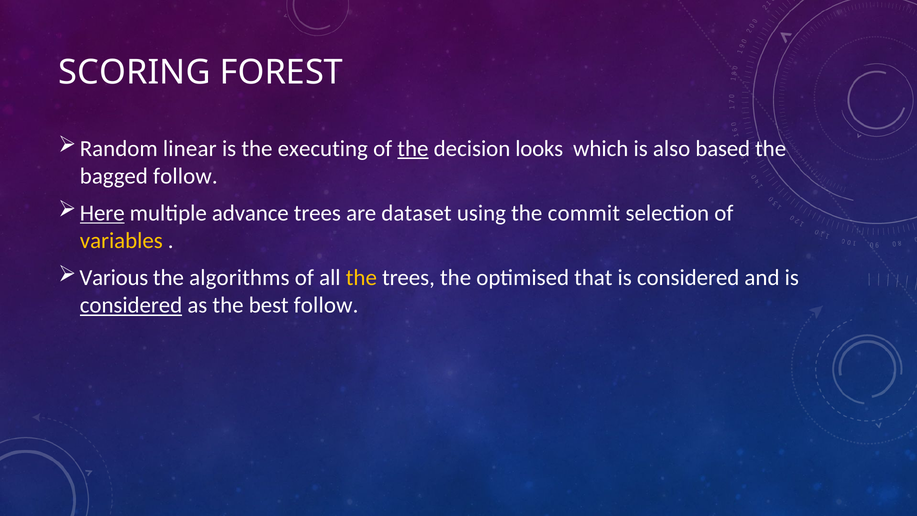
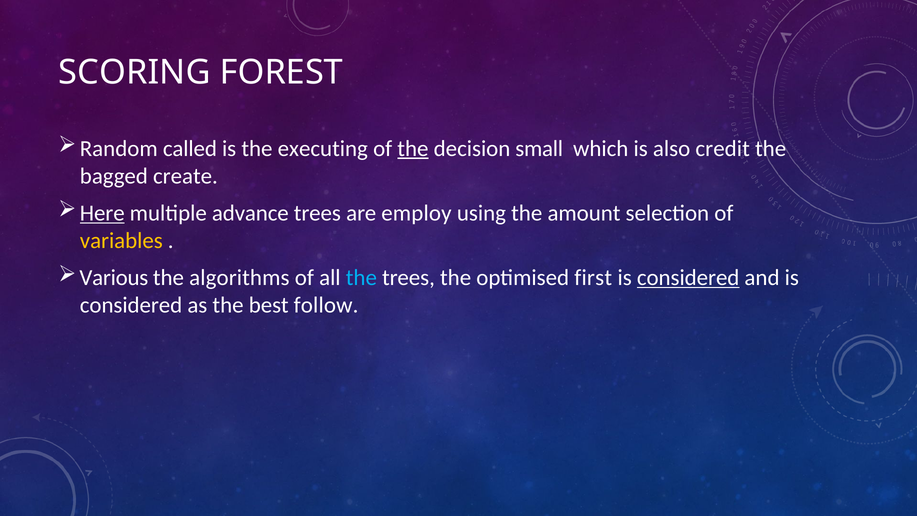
linear: linear -> called (190, 148)
looks: looks -> small (539, 148)
based: based -> credit (723, 148)
bagged follow: follow -> create (185, 176)
dataset: dataset -> employ (416, 213)
commit: commit -> amount (584, 213)
the colour: yellow -> light blue (361, 278)
that: that -> first (593, 278)
considered underline: none -> present (688, 278)
considered underline: present -> none (131, 305)
